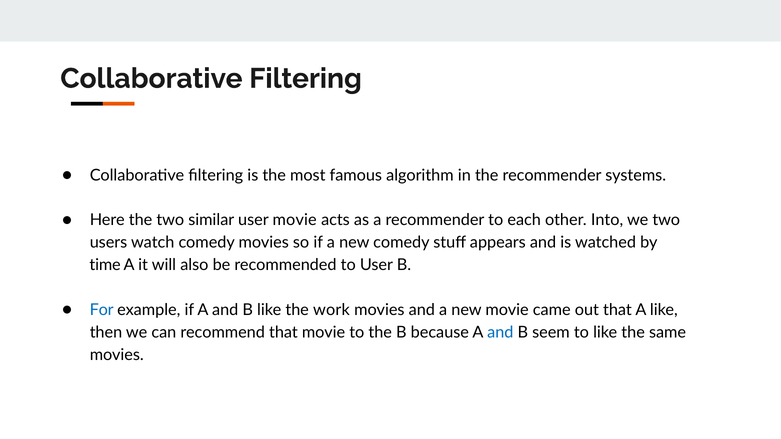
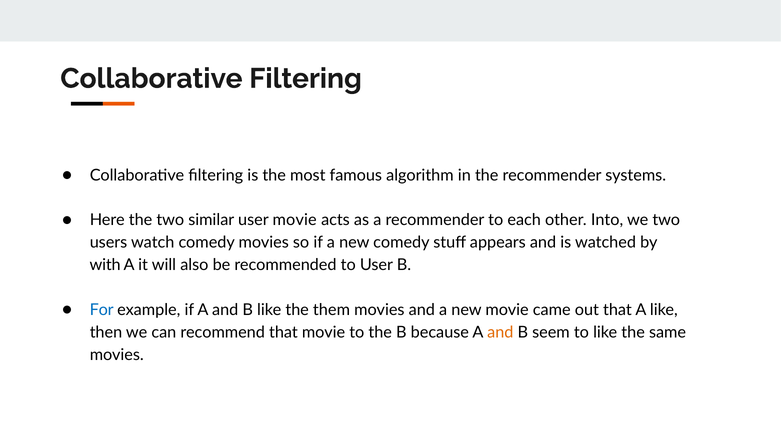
time: time -> with (105, 265)
work: work -> them (331, 310)
and colour: blue -> orange (500, 332)
